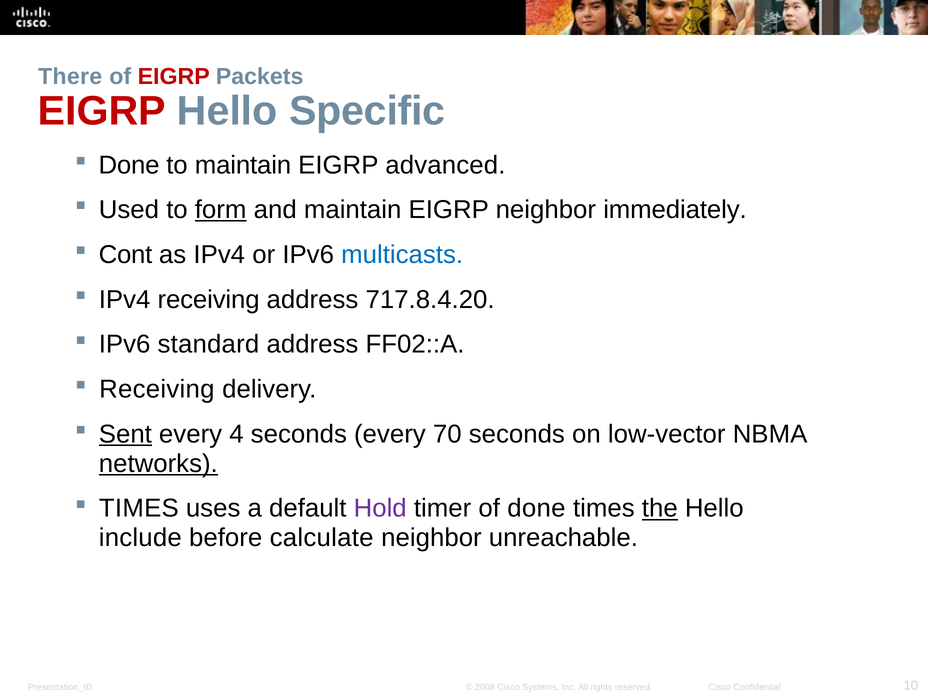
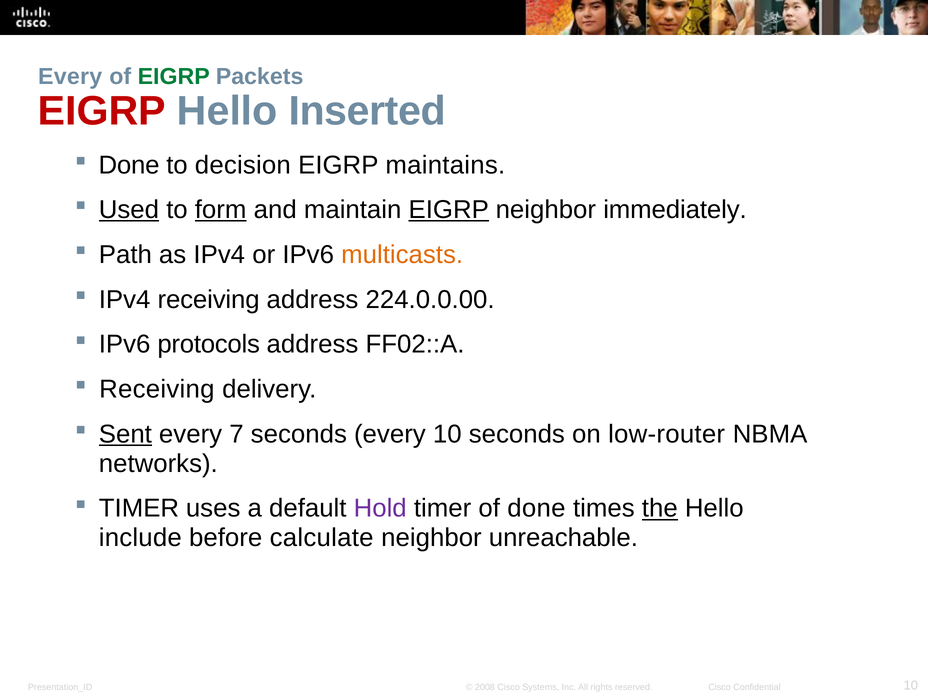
There: There -> Every (70, 77)
EIGRP colour: red -> green (174, 77)
Specific: Specific -> Inserted (367, 111)
to maintain: maintain -> decision (243, 165)
advanced: advanced -> maintains (445, 165)
Used underline: none -> present (129, 210)
EIGRP underline: none -> present (449, 210)
Cont: Cont -> Path (125, 255)
multicasts colour: blue -> orange (402, 255)
717.8.4.20: 717.8.4.20 -> 224.0.0.00 (430, 300)
standard: standard -> protocols (209, 344)
4: 4 -> 7 (236, 434)
every 70: 70 -> 10 (447, 434)
low-vector: low-vector -> low-router (667, 434)
networks underline: present -> none (158, 464)
TIMES: TIMES -> TIMER (139, 508)
